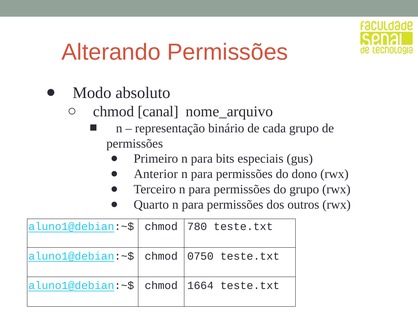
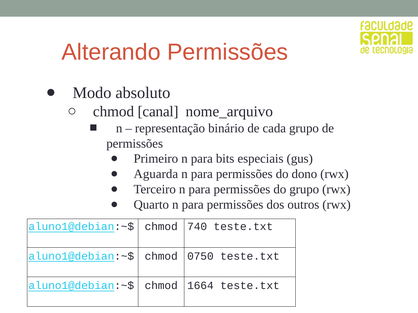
Anterior: Anterior -> Aguarda (156, 174)
780: 780 -> 740 (197, 227)
